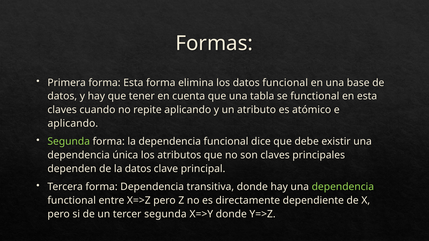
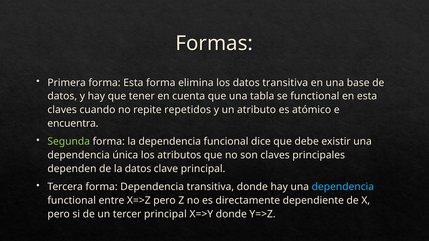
datos funcional: funcional -> transitiva (285, 83)
repite aplicando: aplicando -> repetidos (188, 110)
aplicando: aplicando -> encuentra (73, 123)
dependencia colour: light green -> light blue (343, 187)
tercer segunda: segunda -> principal (165, 214)
